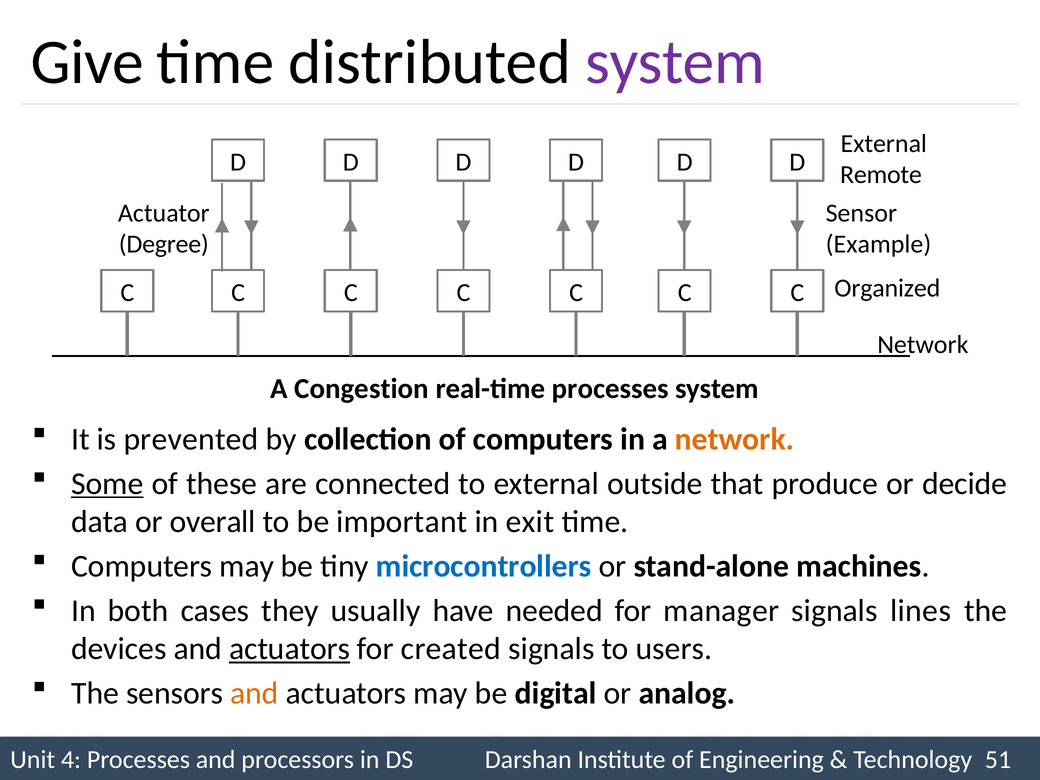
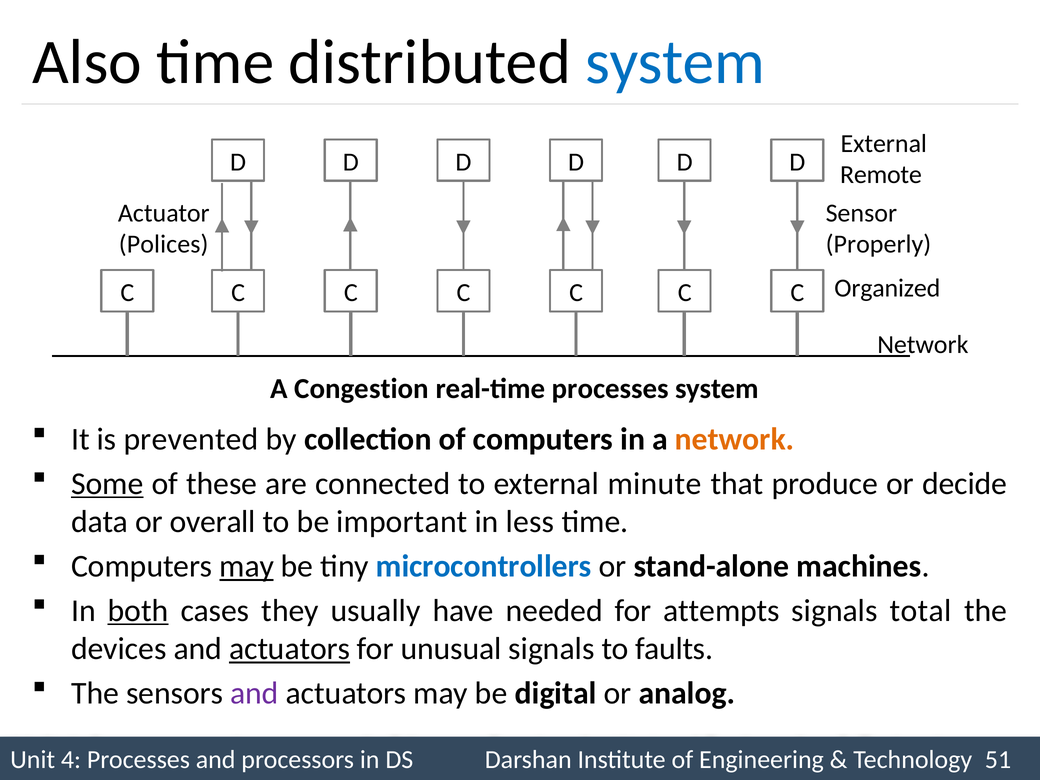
Give: Give -> Also (87, 62)
system colour: purple -> blue (675, 62)
Degree: Degree -> Polices (164, 244)
Example: Example -> Properly (878, 244)
outside: outside -> minute (655, 484)
exit: exit -> less (530, 522)
may underline: none -> present (247, 566)
both underline: none -> present (138, 611)
manager: manager -> attempts (722, 611)
lines: lines -> total (921, 611)
created: created -> unusual (451, 649)
users: users -> faults (674, 649)
and colour: orange -> purple (254, 693)
